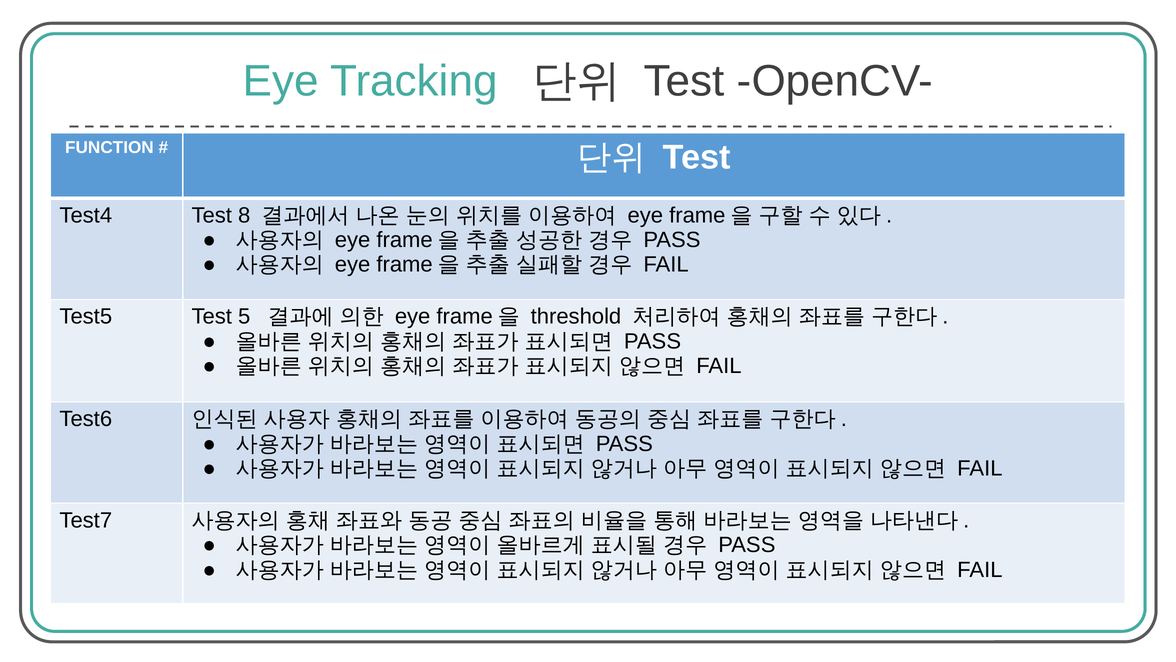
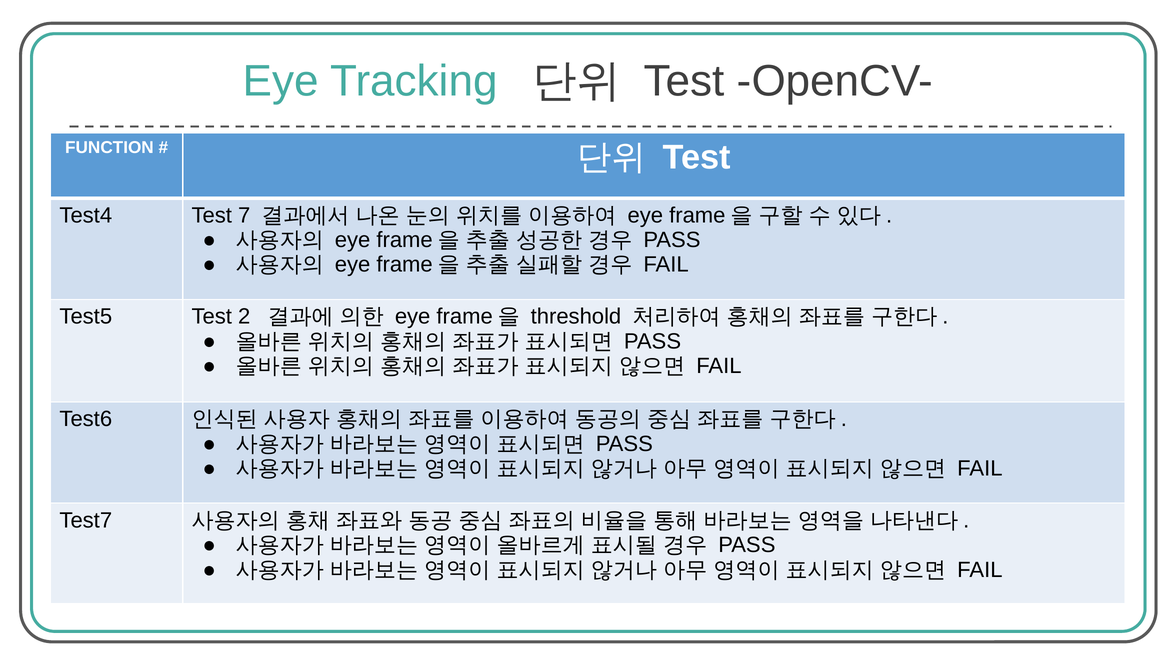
8: 8 -> 7 (244, 215)
5: 5 -> 2 (244, 316)
